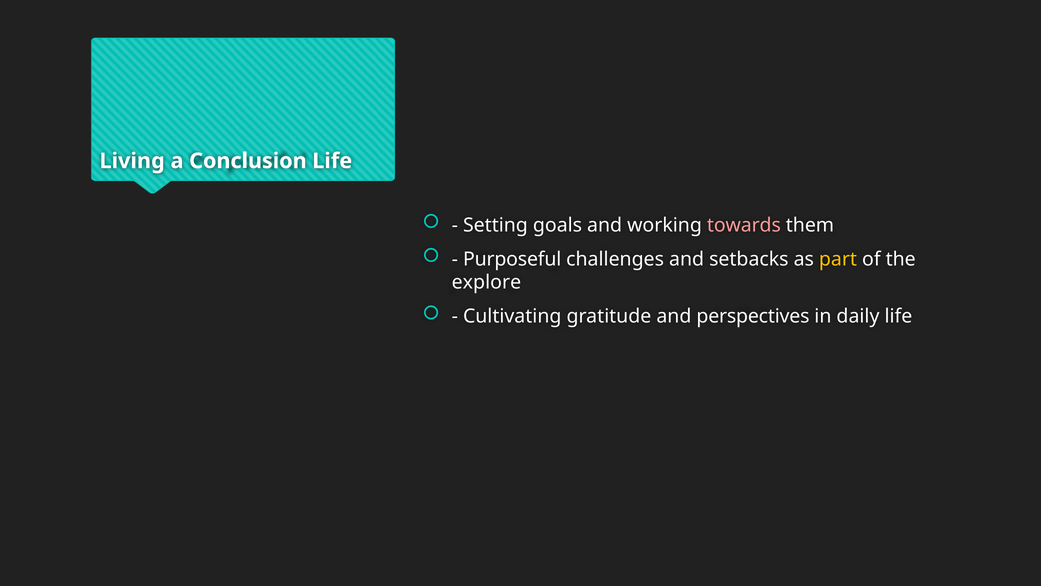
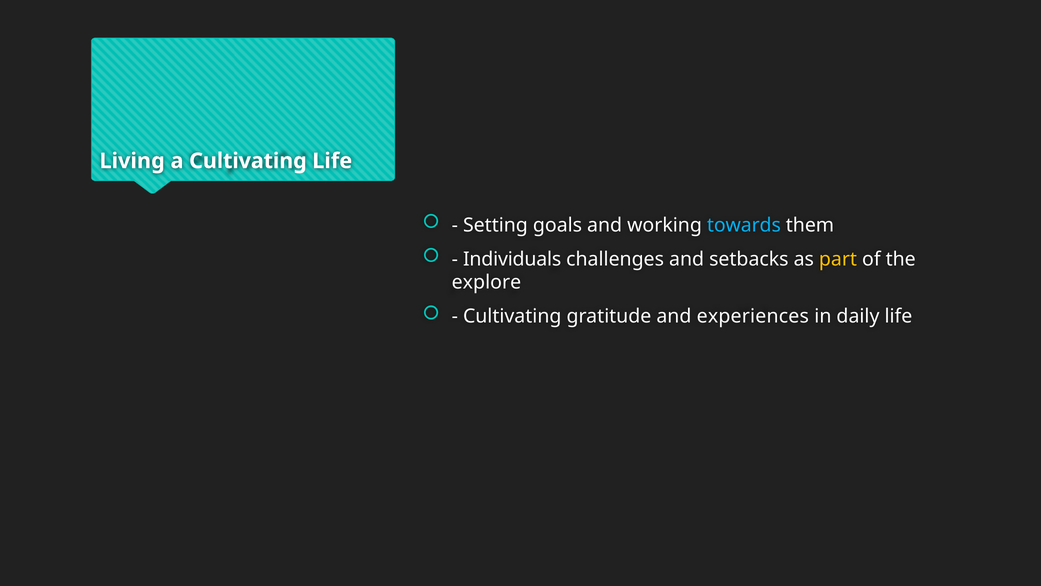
a Conclusion: Conclusion -> Cultivating (248, 161)
towards colour: pink -> light blue (744, 225)
Purposeful: Purposeful -> Individuals (512, 259)
perspectives: perspectives -> experiences (753, 316)
